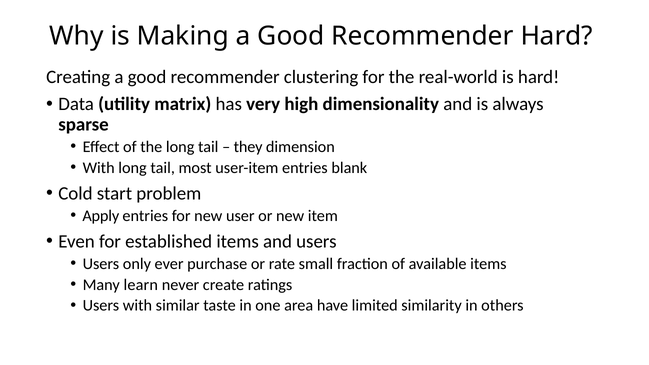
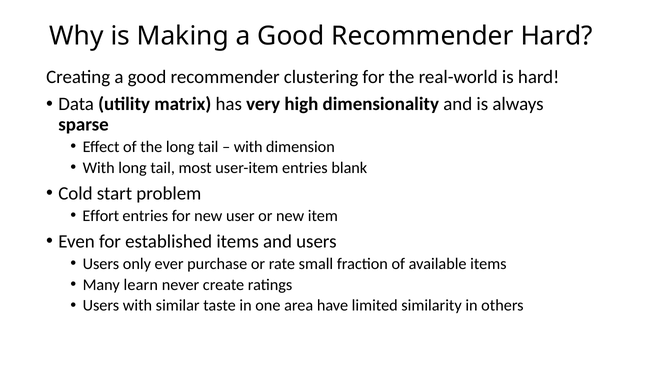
they: they -> with (248, 147)
Apply: Apply -> Effort (101, 216)
